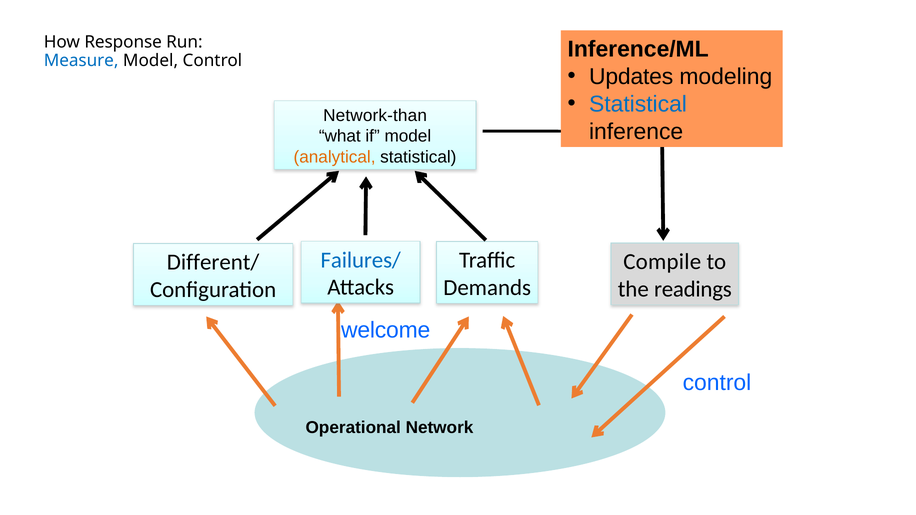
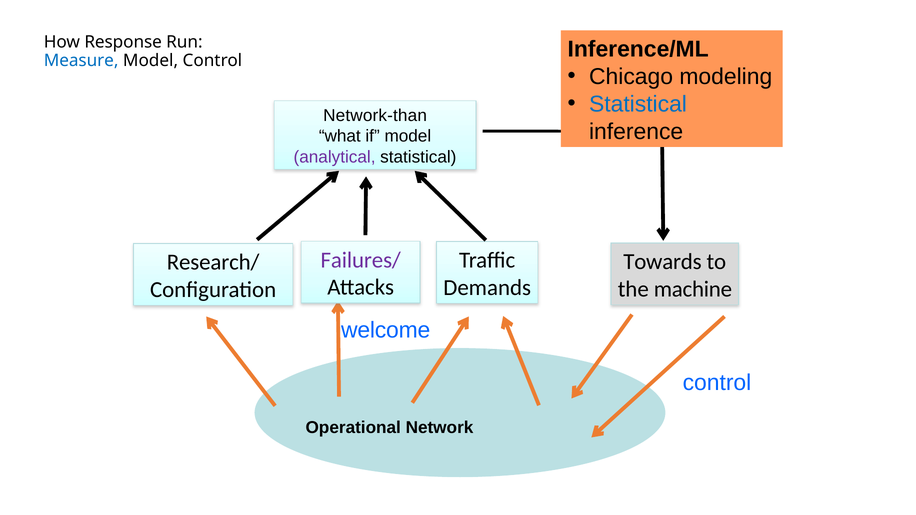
Updates: Updates -> Chicago (631, 77)
analytical colour: orange -> purple (335, 157)
Failures/ colour: blue -> purple (361, 260)
Compile: Compile -> Towards (662, 262)
Different/: Different/ -> Research/ (213, 262)
readings: readings -> machine (693, 289)
